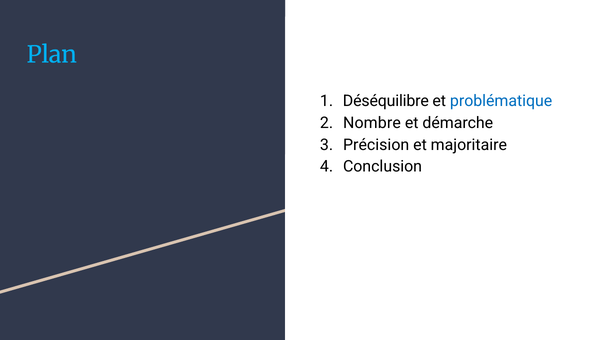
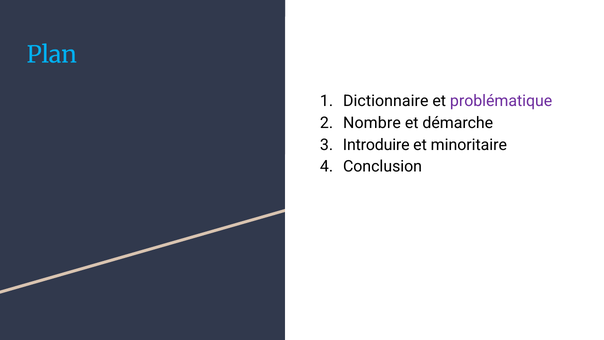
Déséquilibre: Déséquilibre -> Dictionnaire (386, 101)
problématique colour: blue -> purple (501, 101)
Précision: Précision -> Introduire (376, 145)
majoritaire: majoritaire -> minoritaire (469, 145)
